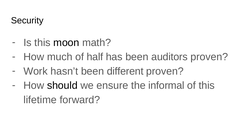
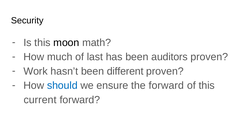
half: half -> last (95, 57)
should colour: black -> blue (62, 86)
the informal: informal -> forward (166, 86)
lifetime: lifetime -> current (40, 100)
